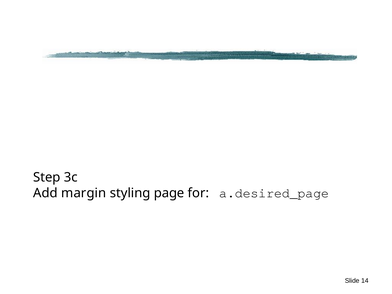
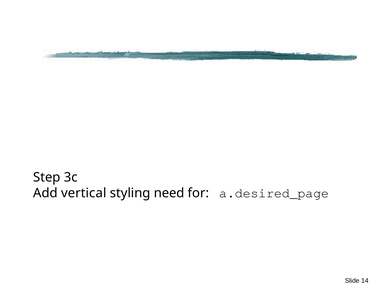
margin: margin -> vertical (84, 193)
page: page -> need (169, 193)
